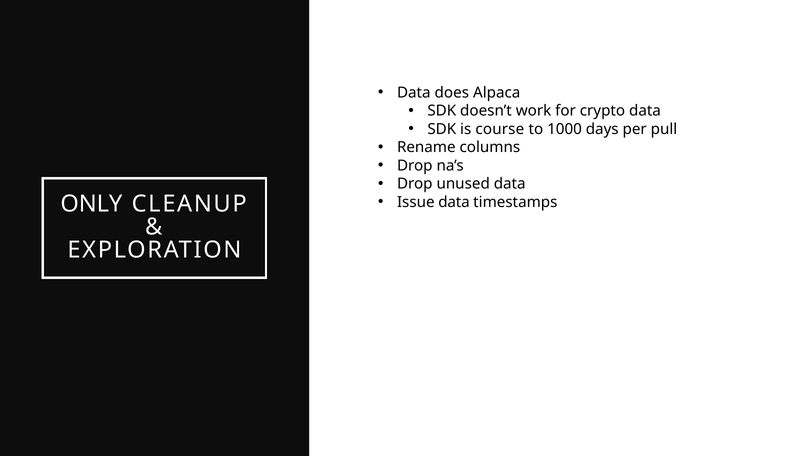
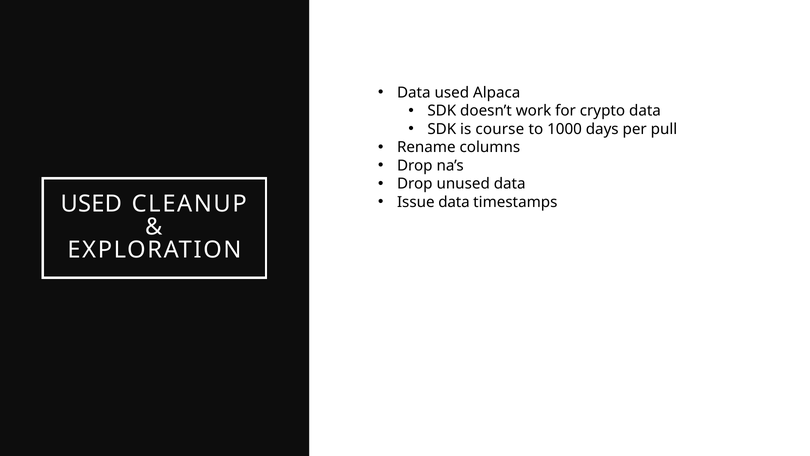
Data does: does -> used (452, 93)
ONLY: ONLY -> USED (91, 204)
